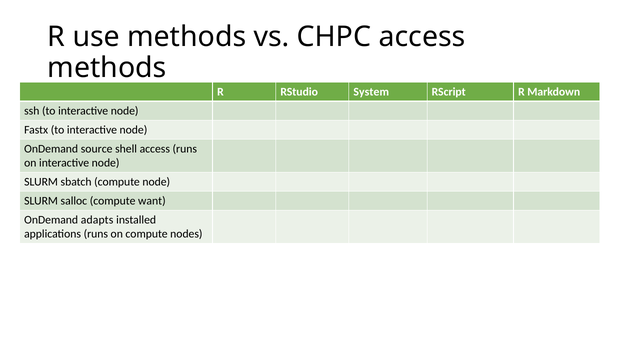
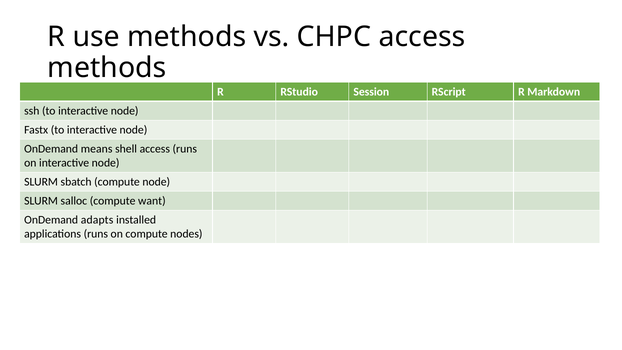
System: System -> Session (371, 92)
source: source -> means (97, 149)
